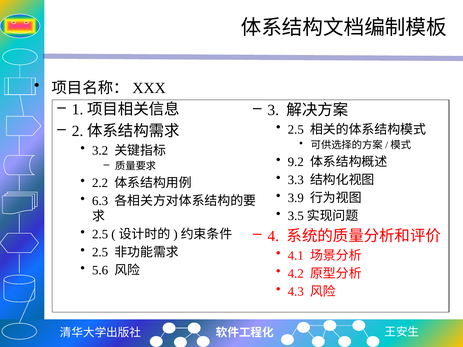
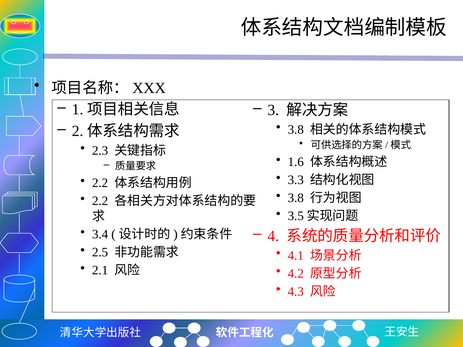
2.5: 2.5 -> 3.8 (296, 130)
3.2: 3.2 -> 2.3 (100, 151)
9.2: 9.2 -> 1.6 (296, 162)
3.9: 3.9 -> 3.8 (296, 198)
6.3: 6.3 -> 2.2 (100, 201)
2.5: 2.5 -> 3.4 (100, 234)
5.6: 5.6 -> 2.1 (100, 270)
